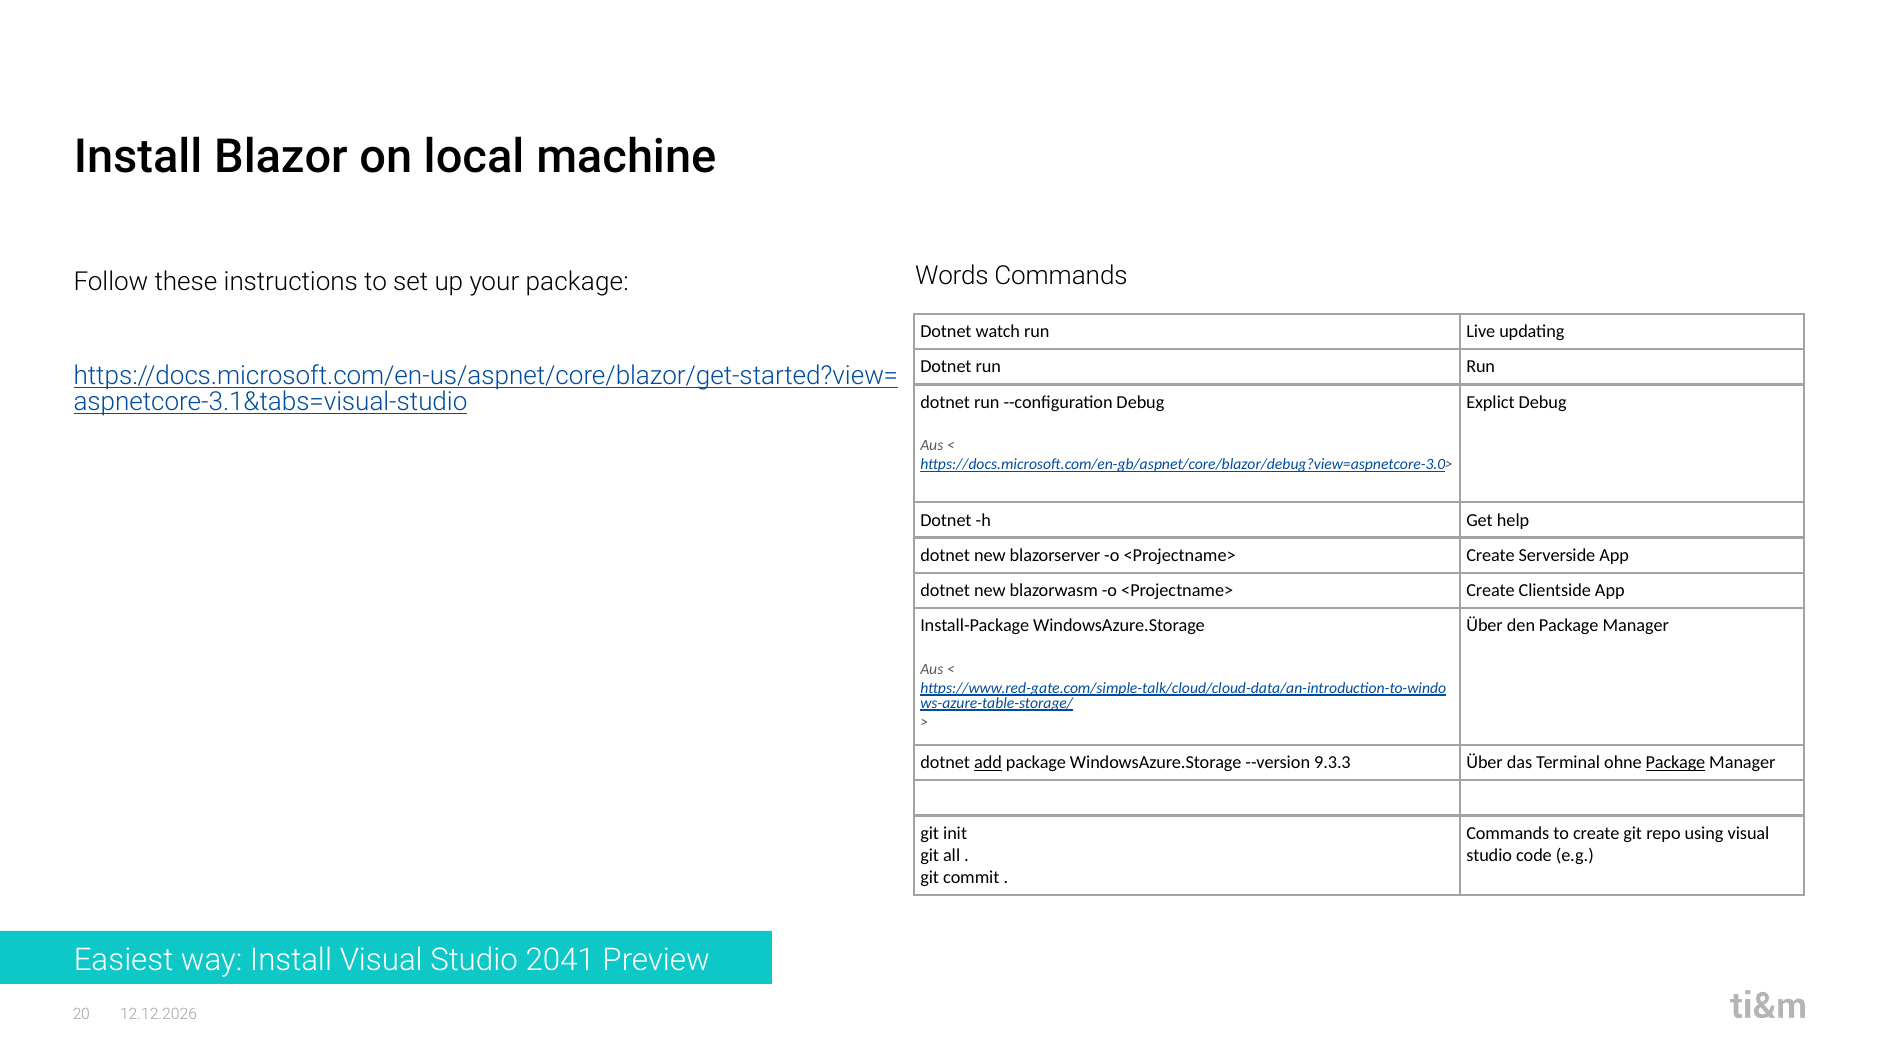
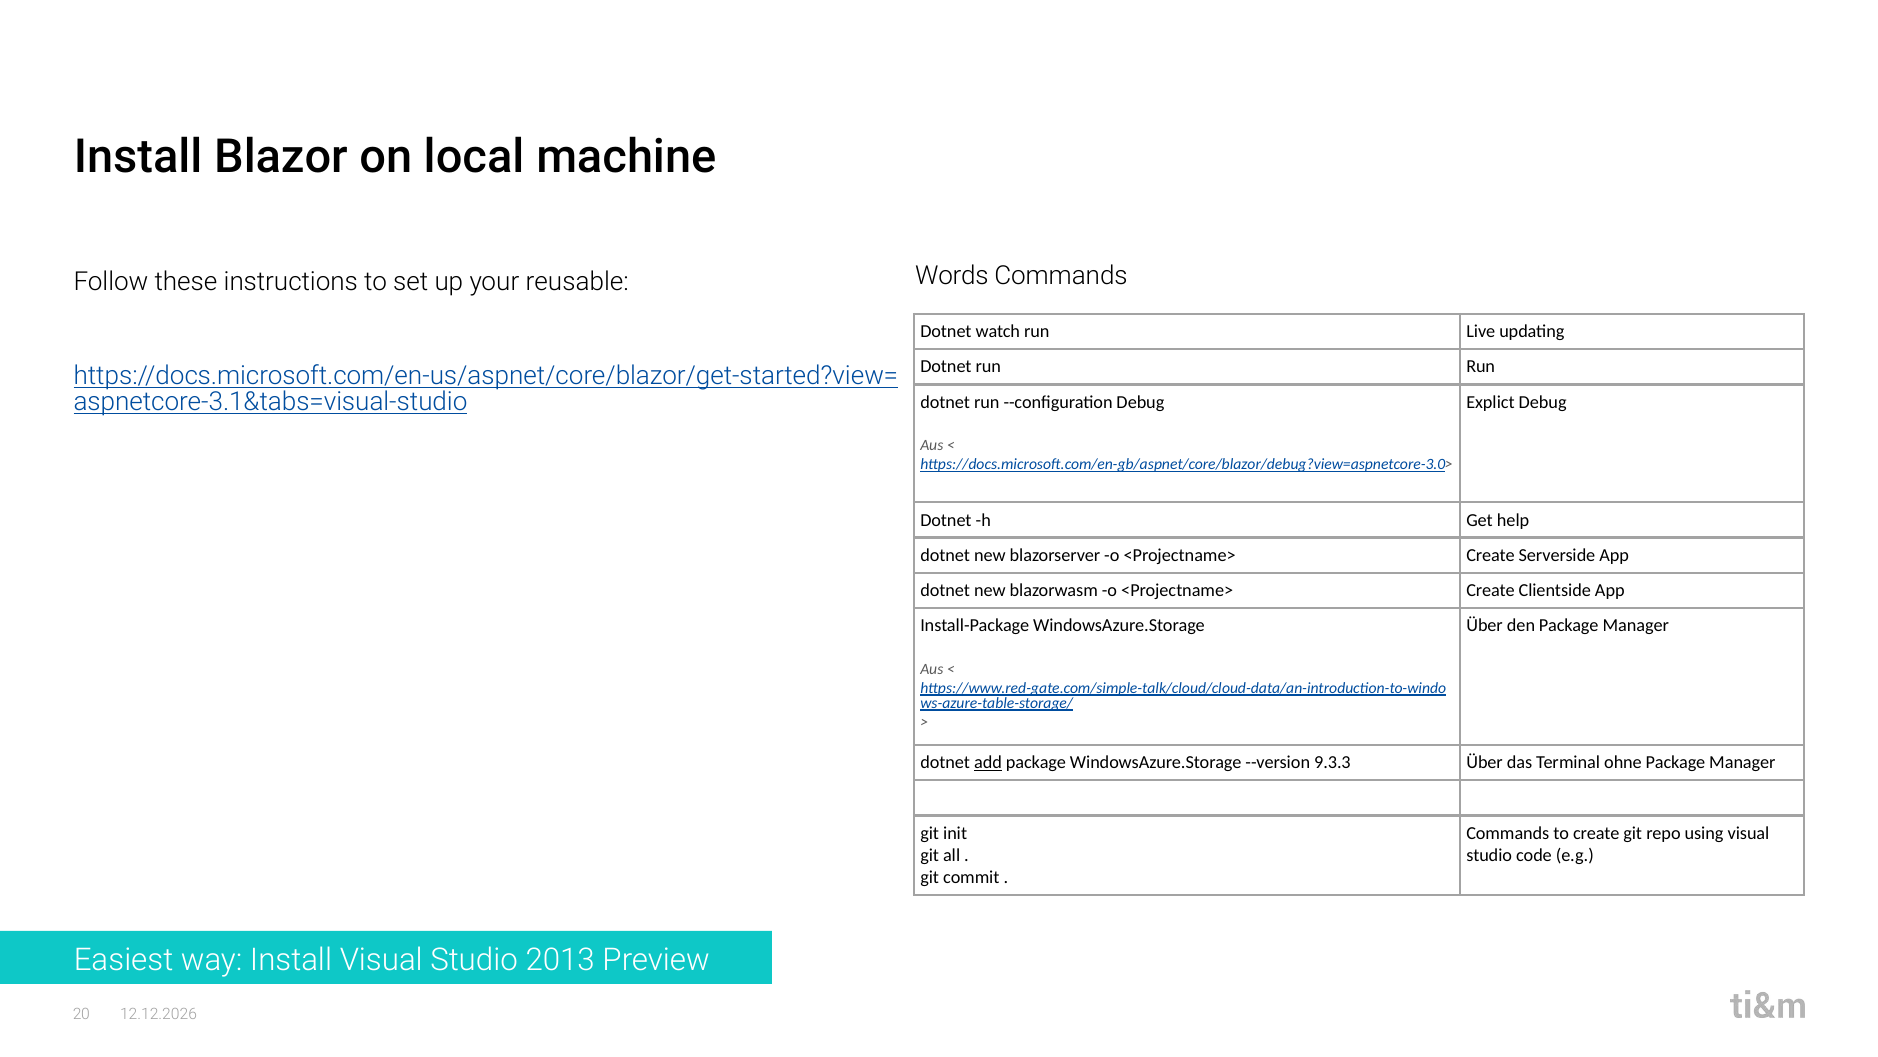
your package: package -> reusable (577, 282)
Package underline: present -> none (1675, 762)
2041: 2041 -> 2013 (560, 959)
